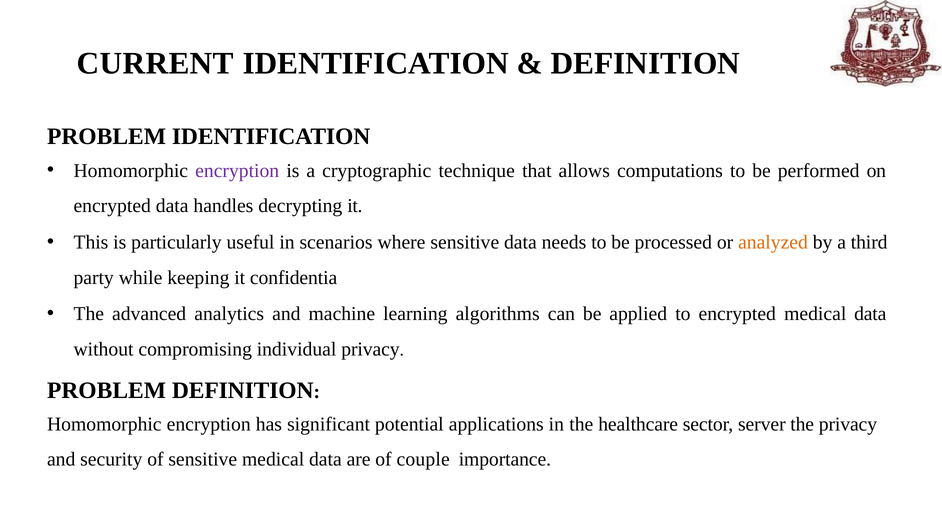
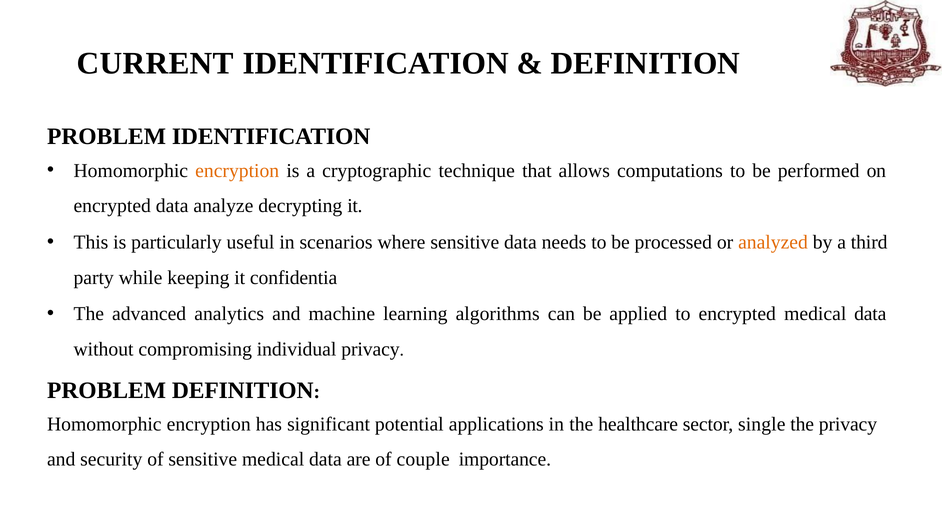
encryption colour: purple -> orange (237, 171)
handles: handles -> analyze (223, 206)
server: server -> single (762, 424)
